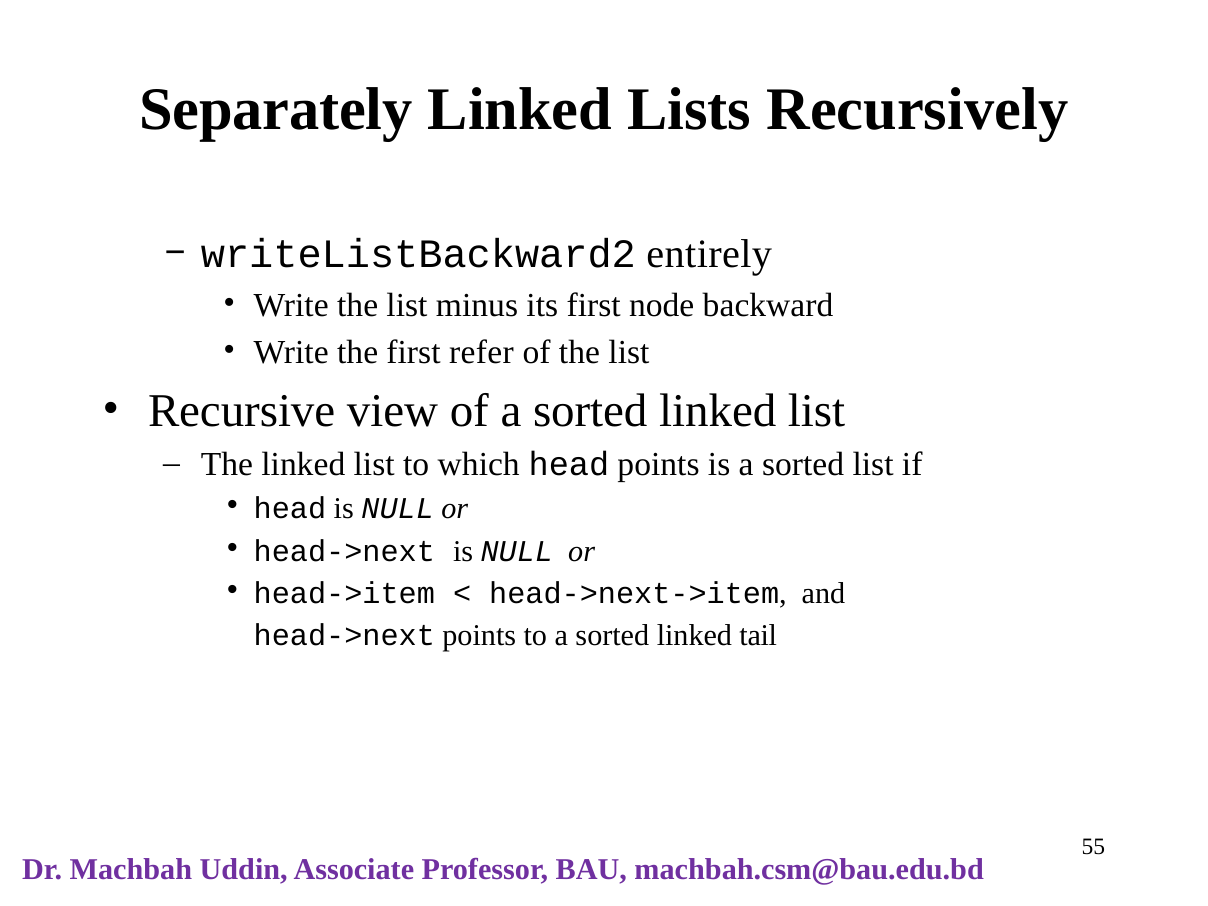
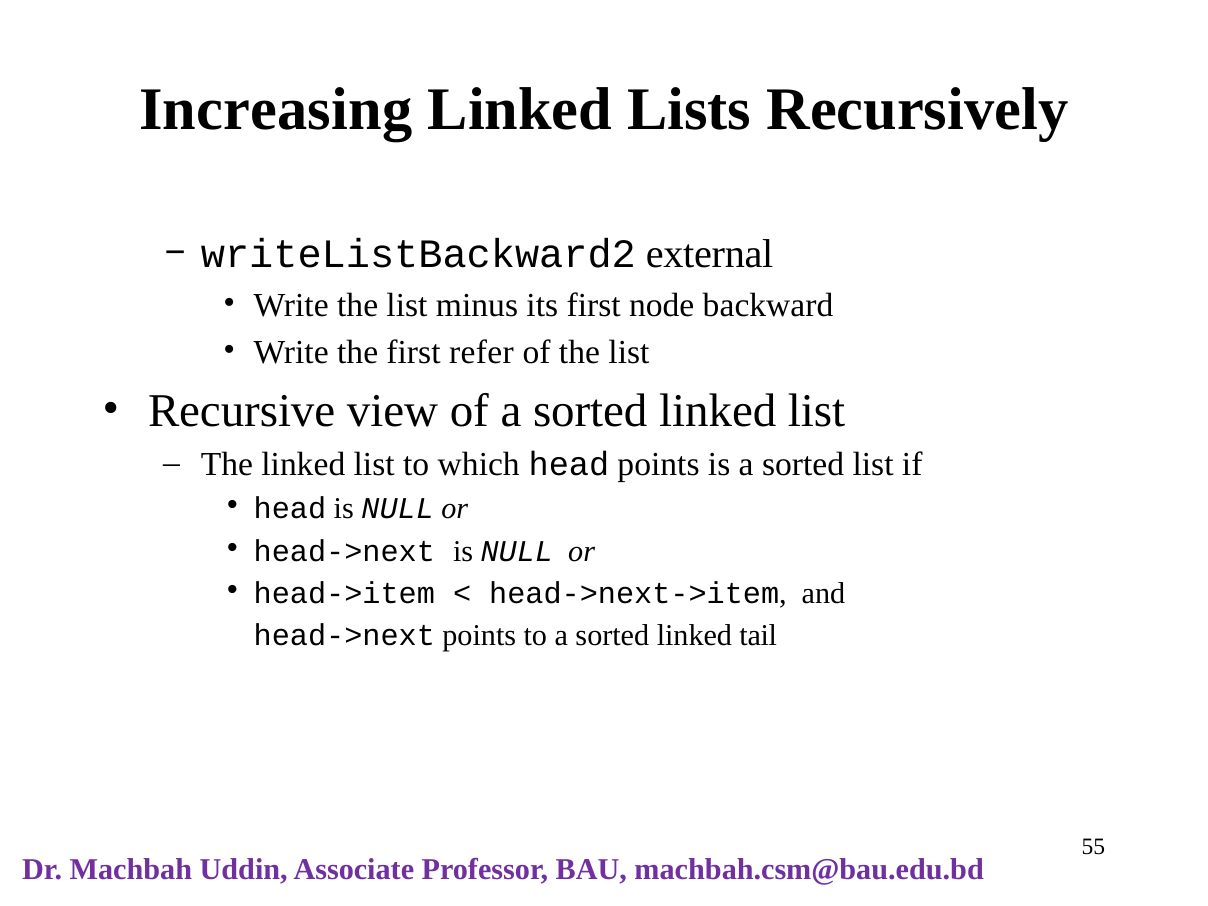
Separately: Separately -> Increasing (276, 110)
entirely: entirely -> external (710, 255)
